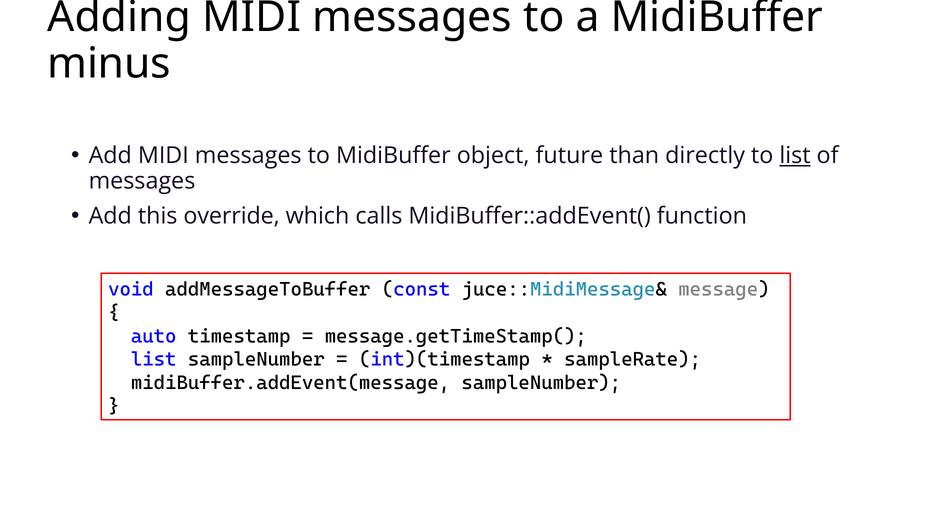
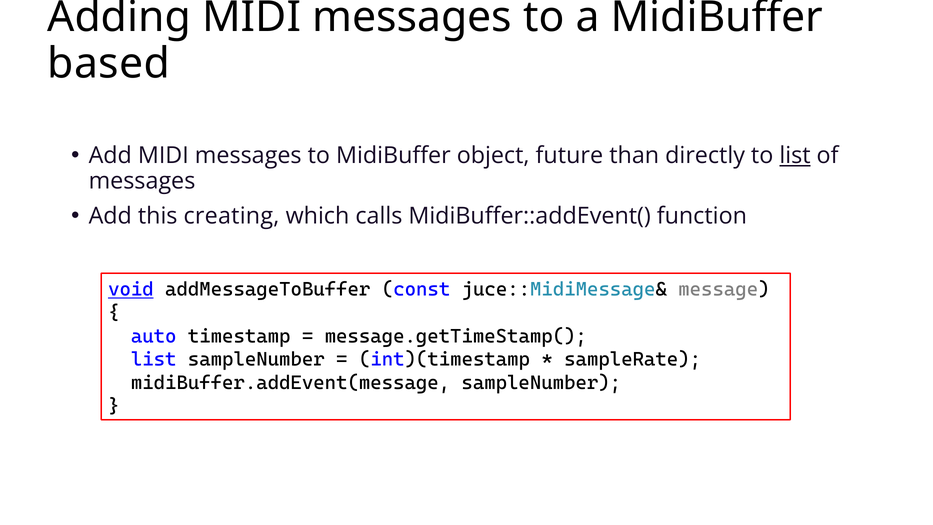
minus: minus -> based (109, 63)
override: override -> creating (231, 216)
void underline: none -> present (131, 289)
